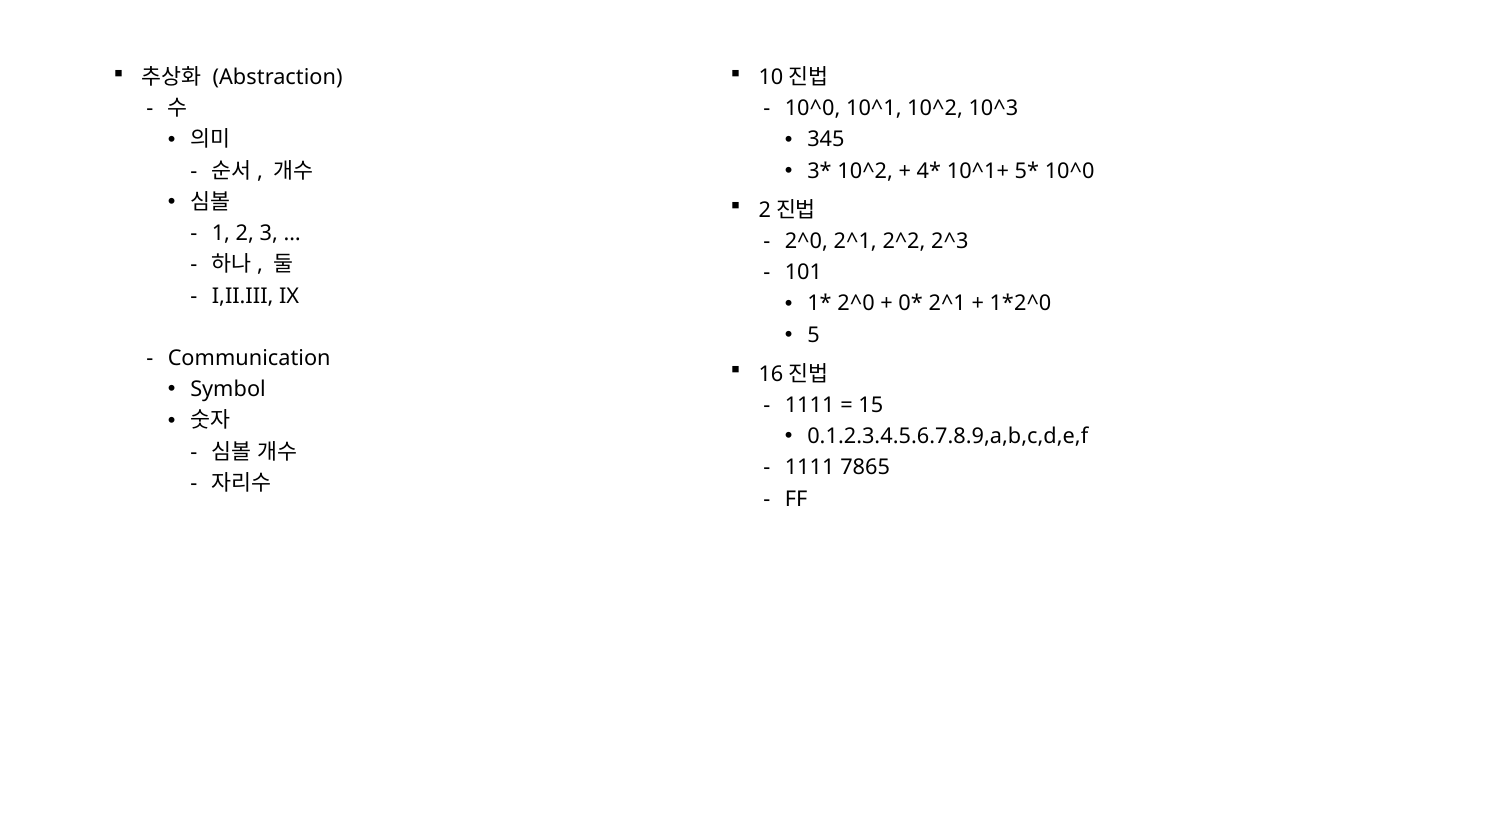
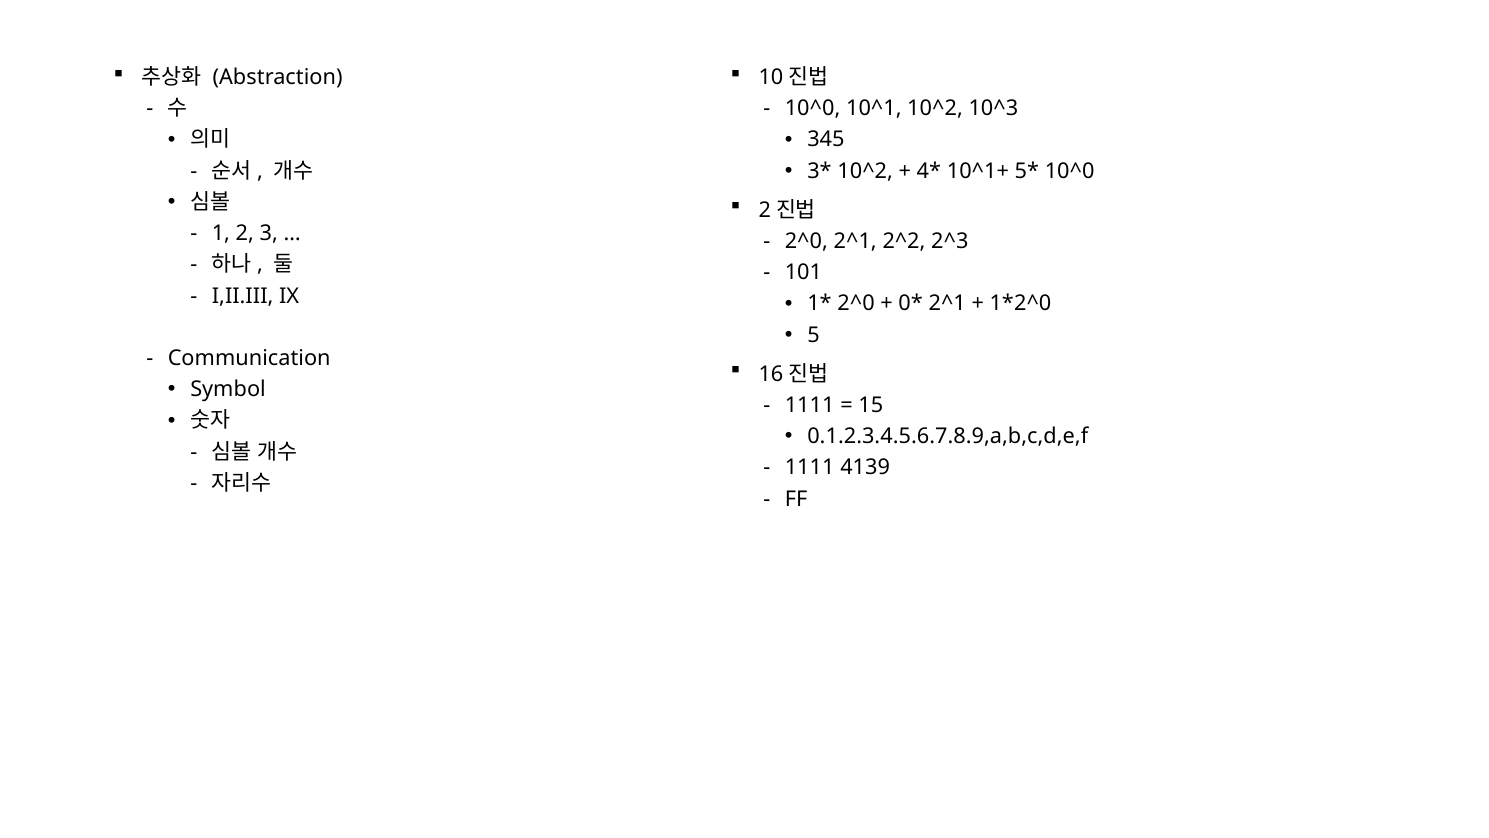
7865: 7865 -> 4139 (865, 467)
